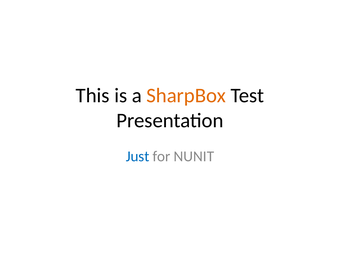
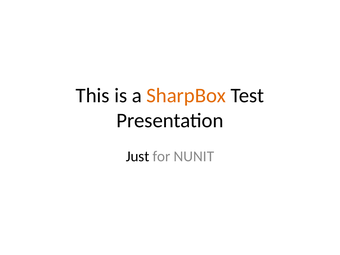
Just colour: blue -> black (138, 156)
